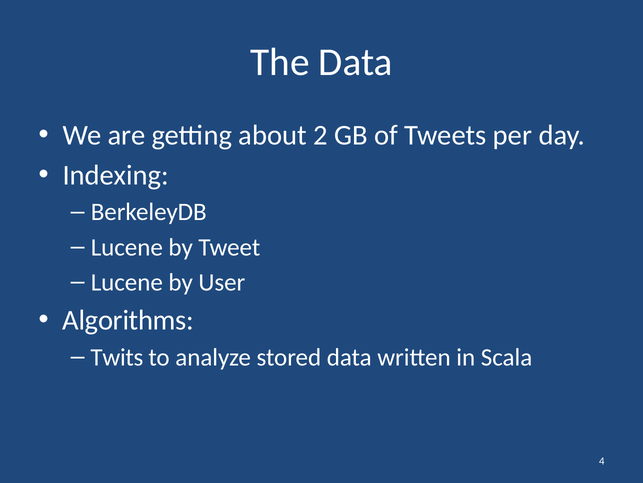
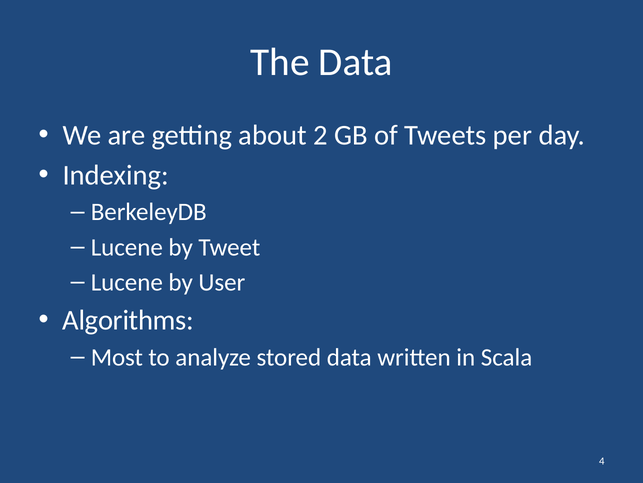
Twits: Twits -> Most (117, 357)
